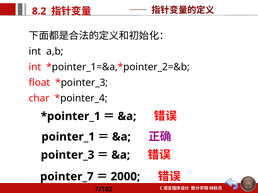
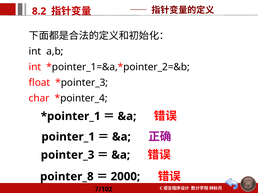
pointer_7: pointer_7 -> pointer_8 (67, 177)
